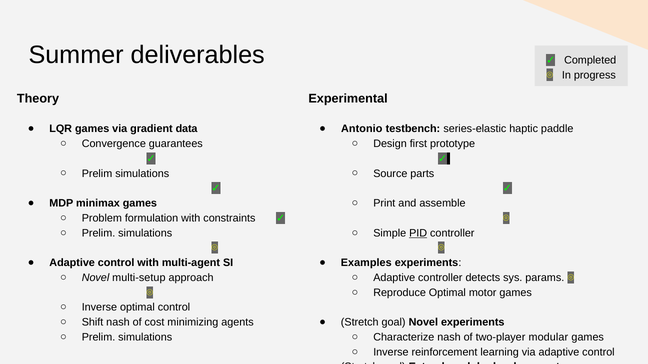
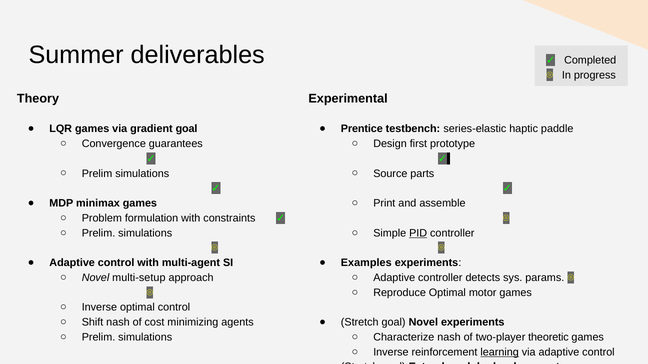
gradient data: data -> goal (187, 129)
Antonio: Antonio -> Prentice (362, 129)
two-player modular: modular -> theoretic (548, 338)
learning underline: none -> present (500, 353)
